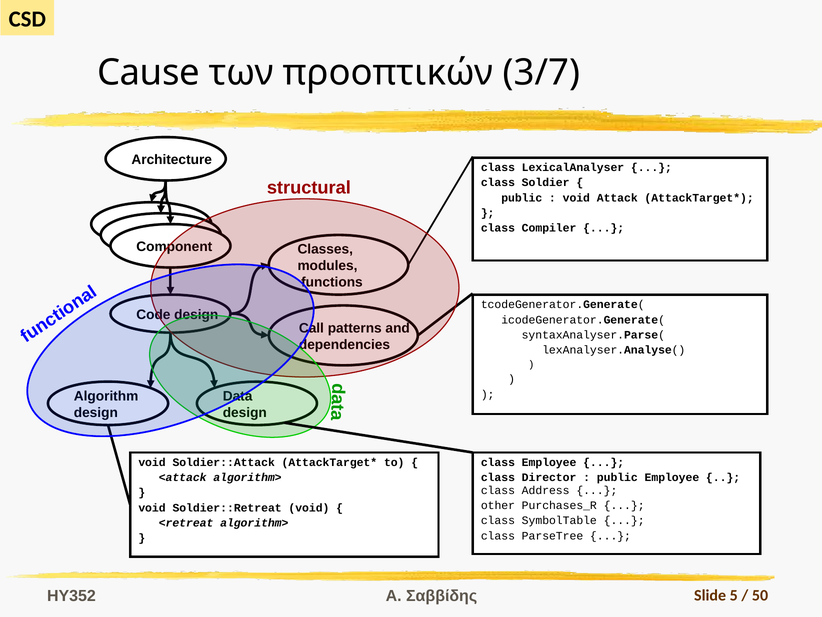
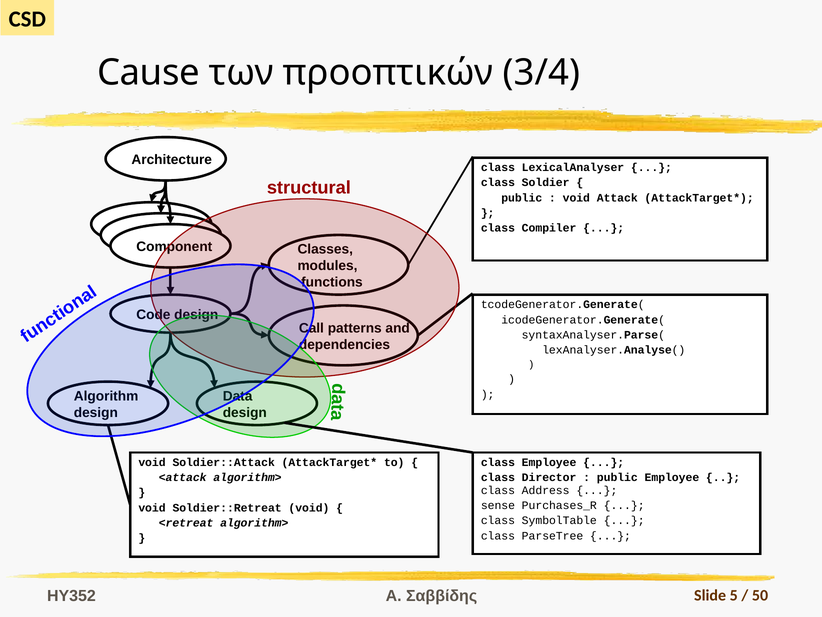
3/7: 3/7 -> 3/4 (541, 72)
other: other -> sense (498, 505)
